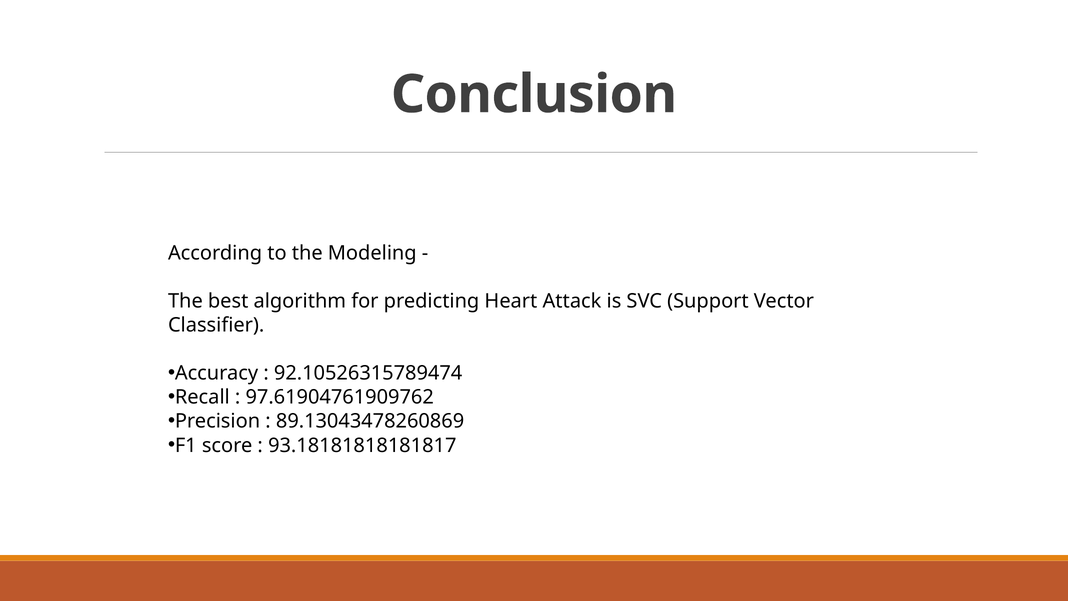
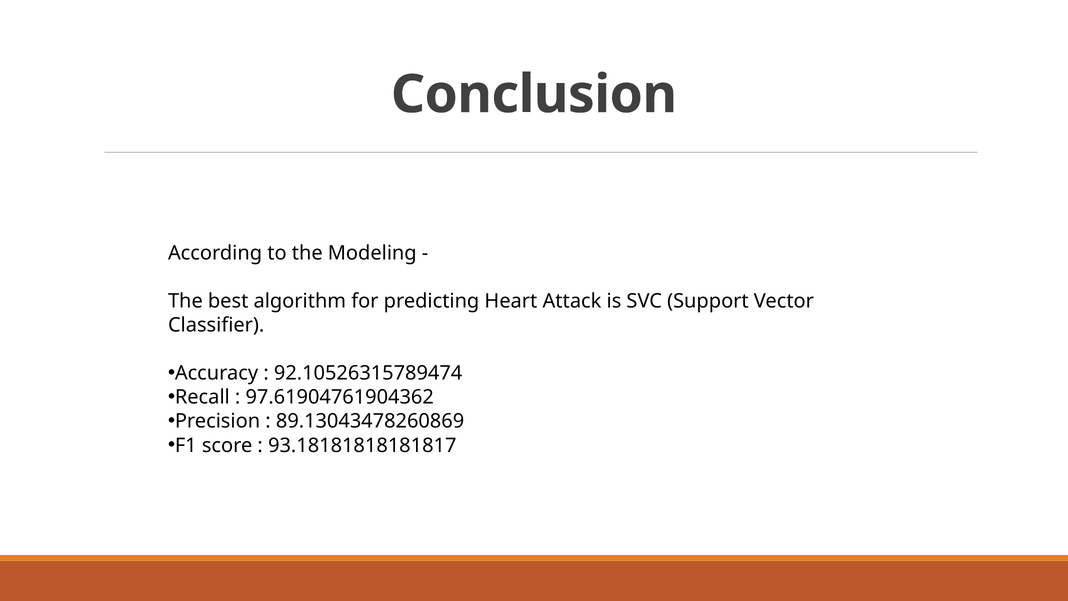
97.61904761909762: 97.61904761909762 -> 97.61904761904362 (340, 397)
